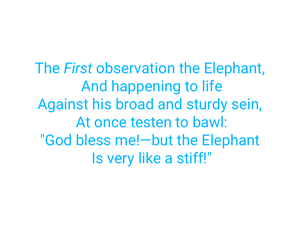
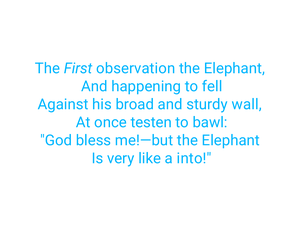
life: life -> fell (212, 87)
sein: sein -> wall (247, 105)
stiff: stiff -> into (194, 159)
